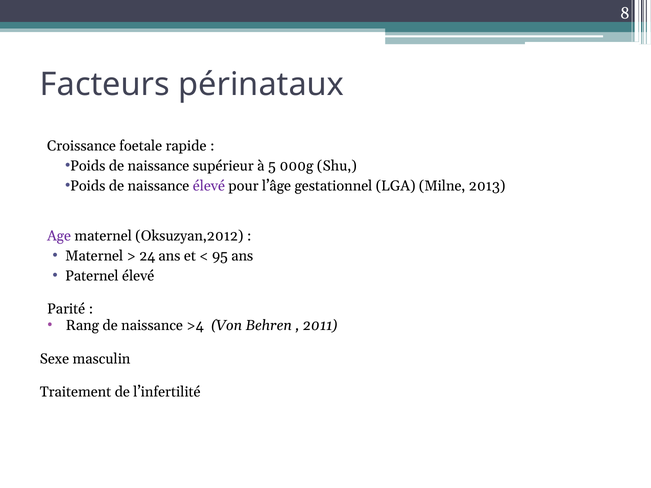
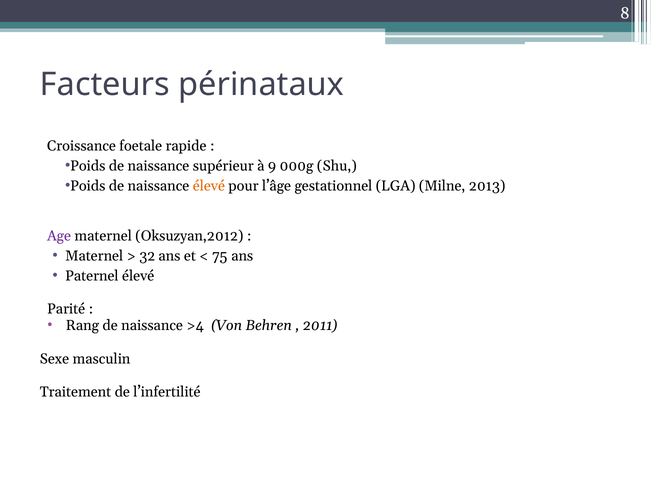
5: 5 -> 9 (272, 166)
élevé colour: purple -> orange (209, 186)
24: 24 -> 32 (147, 256)
95: 95 -> 75 (220, 256)
